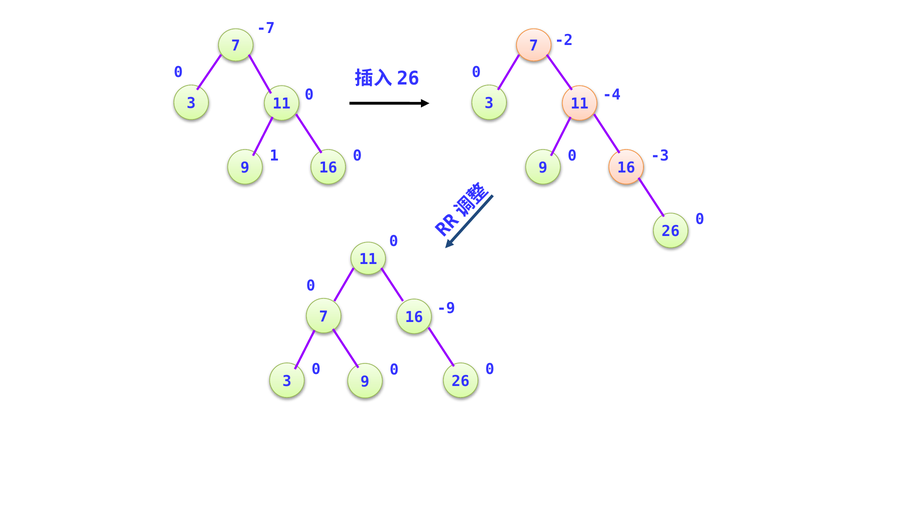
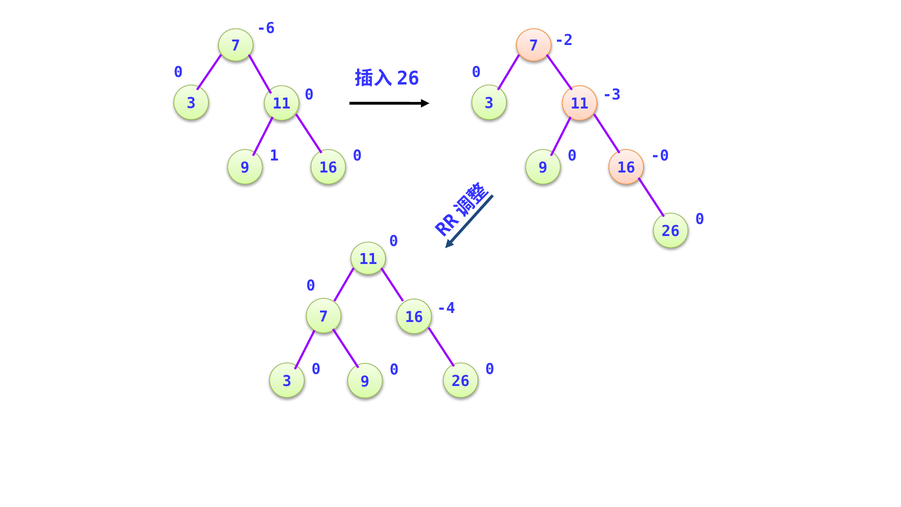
-7: -7 -> -6 (266, 28)
-4: -4 -> -3 (612, 95)
-3: -3 -> -0 (660, 156)
-9: -9 -> -4 (446, 308)
